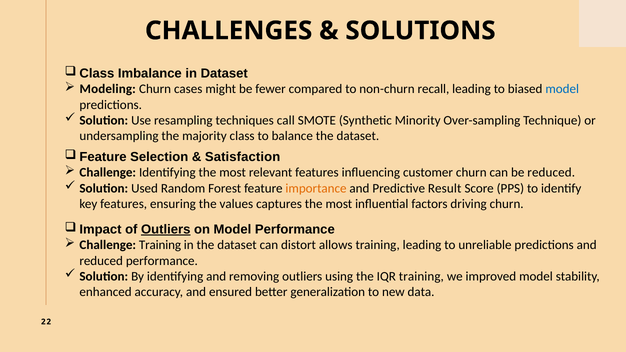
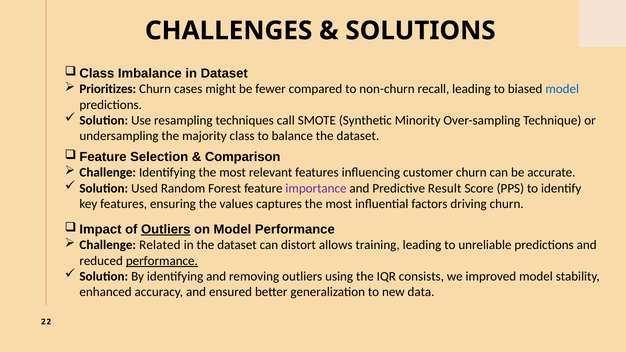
Modeling: Modeling -> Prioritizes (108, 89)
Satisfaction: Satisfaction -> Comparison (243, 157)
be reduced: reduced -> accurate (551, 173)
importance colour: orange -> purple (316, 188)
Challenge Training: Training -> Related (160, 245)
performance underline: none -> present (162, 261)
IQR training: training -> consists (421, 277)
